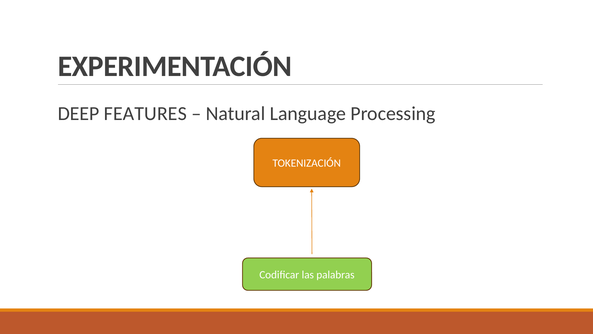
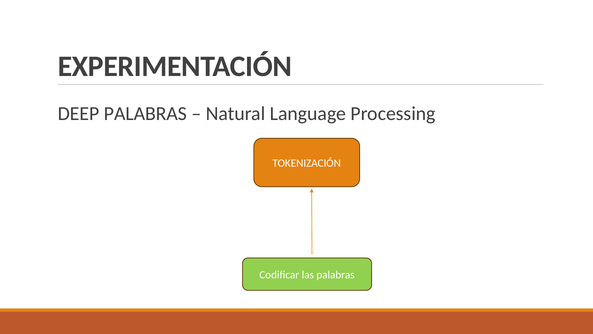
DEEP FEATURES: FEATURES -> PALABRAS (145, 113)
